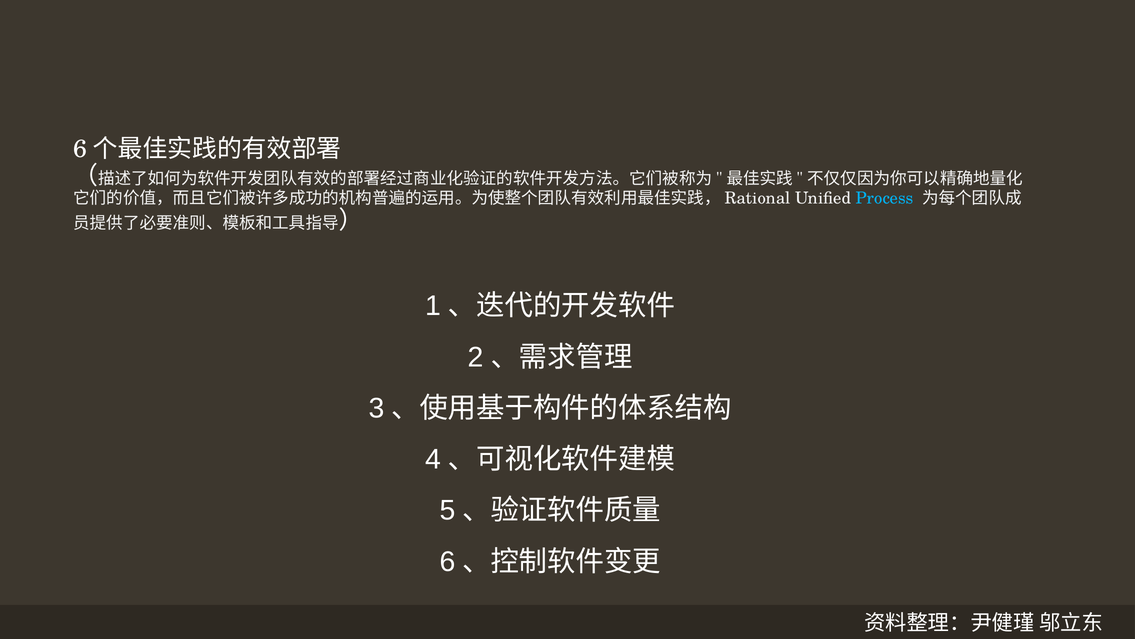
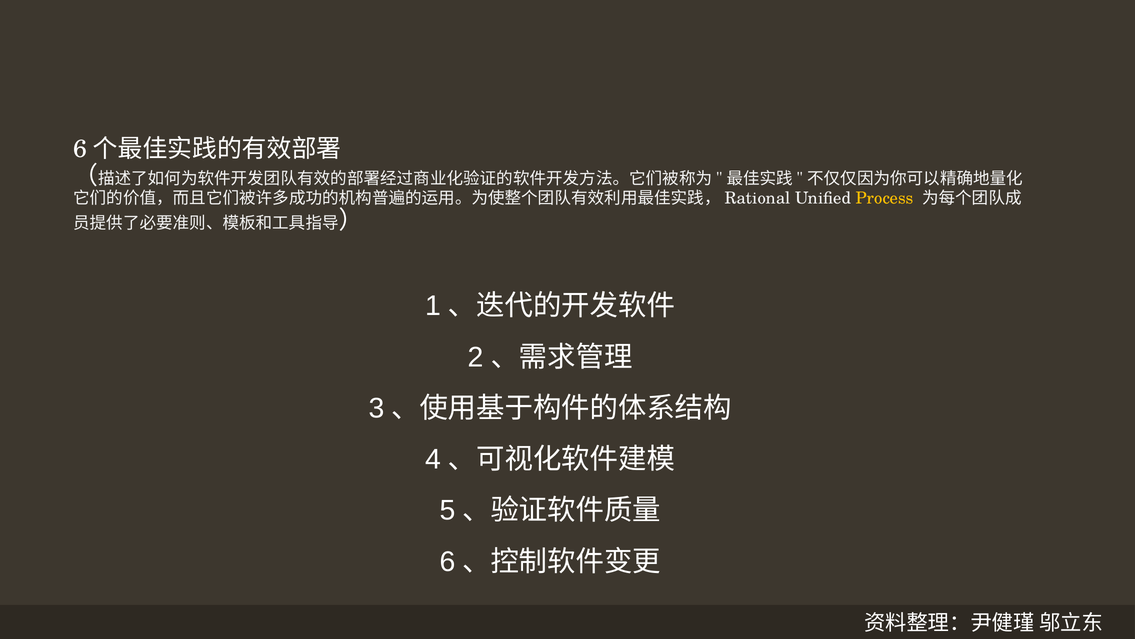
Process colour: light blue -> yellow (885, 198)
